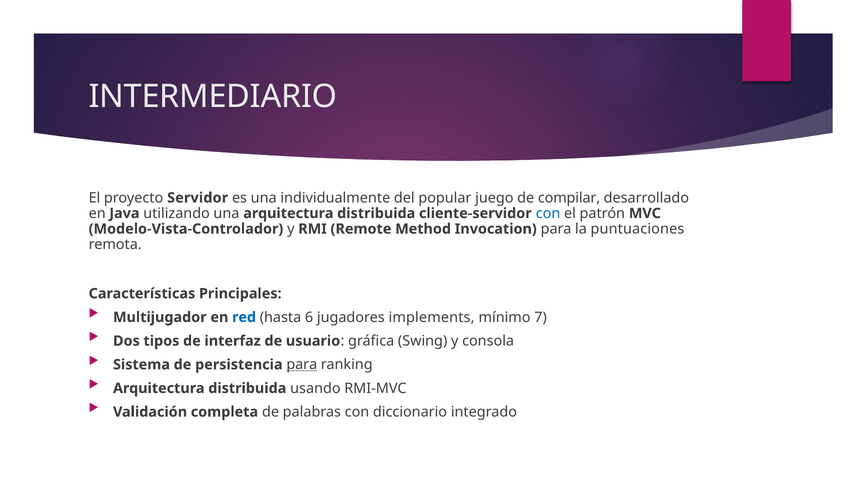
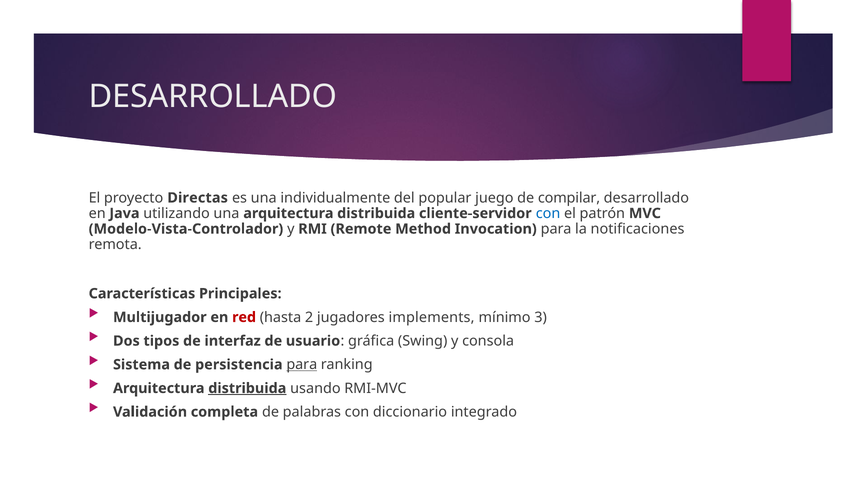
INTERMEDIARIO: INTERMEDIARIO -> DESARROLLADO (213, 97)
Servidor: Servidor -> Directas (198, 198)
puntuaciones: puntuaciones -> notificaciones (638, 229)
red colour: blue -> red (244, 318)
6: 6 -> 2 (309, 318)
7: 7 -> 3 (541, 318)
distribuida underline: none -> present (247, 389)
